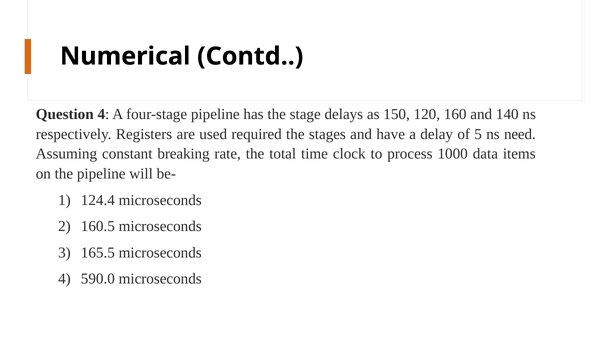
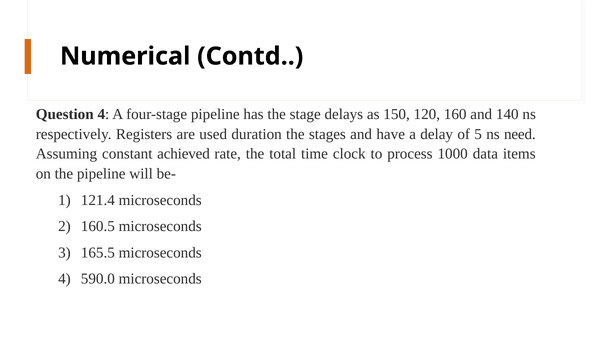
required: required -> duration (257, 134)
breaking: breaking -> achieved (184, 154)
124.4: 124.4 -> 121.4 (98, 200)
